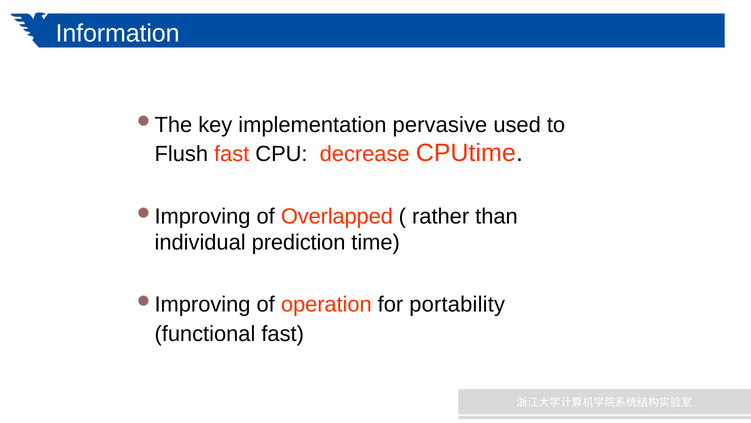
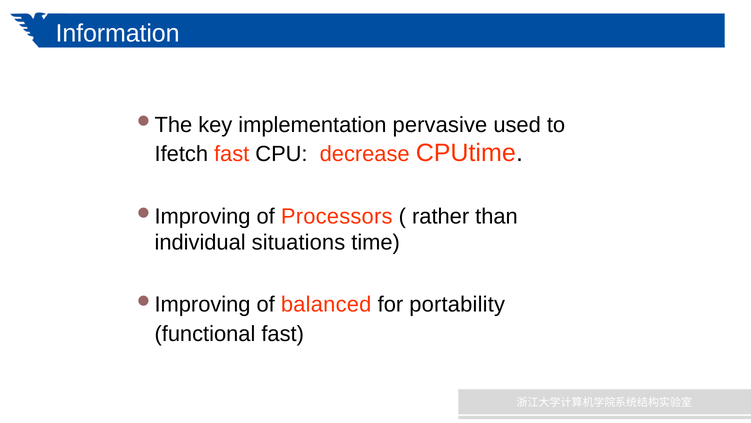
Flush: Flush -> Ifetch (181, 154)
Overlapped: Overlapped -> Processors (337, 216)
prediction: prediction -> situations (298, 242)
operation: operation -> balanced (326, 304)
